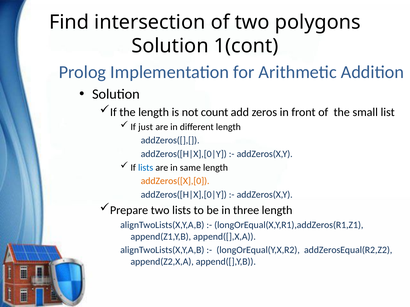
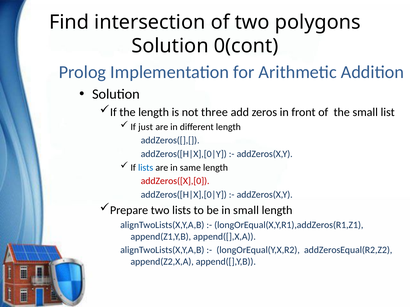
1(cont: 1(cont -> 0(cont (246, 46)
count: count -> three (214, 112)
addZeros([X],[0 colour: orange -> red (175, 181)
in three: three -> small (246, 211)
